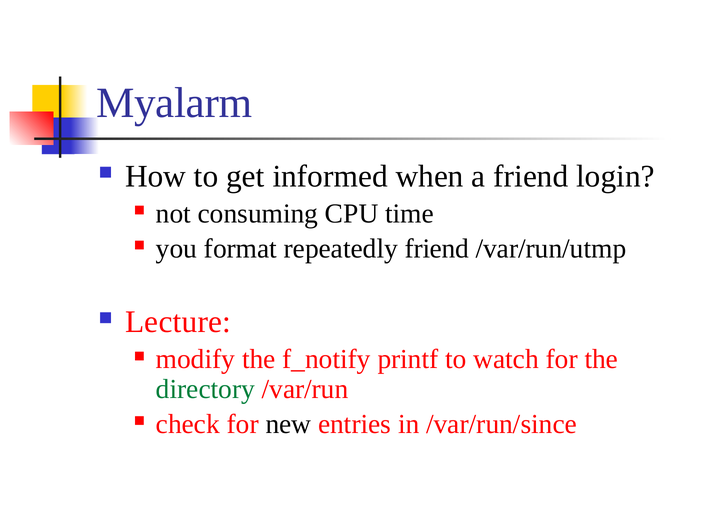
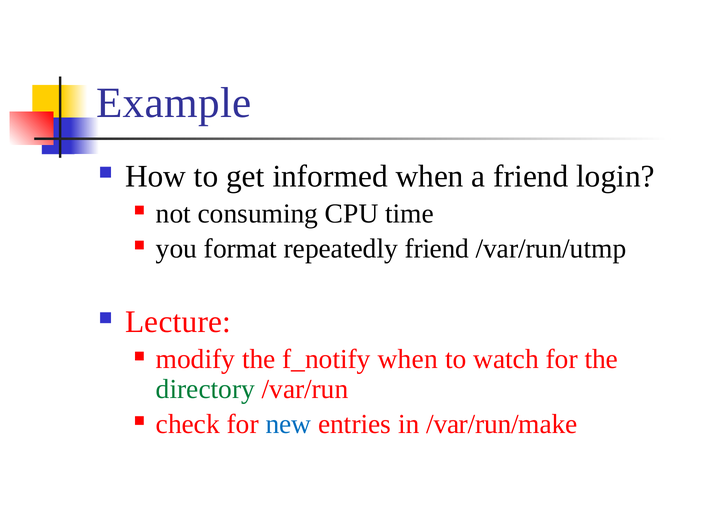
Myalarm: Myalarm -> Example (174, 103)
f_notify printf: printf -> when (408, 360)
new colour: black -> blue (288, 425)
/var/run/since: /var/run/since -> /var/run/make (502, 425)
